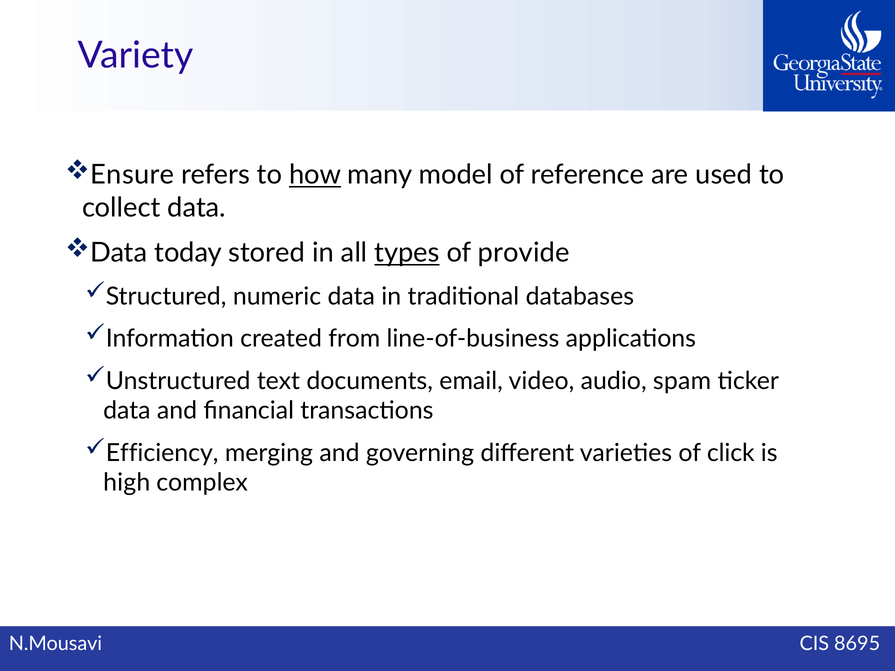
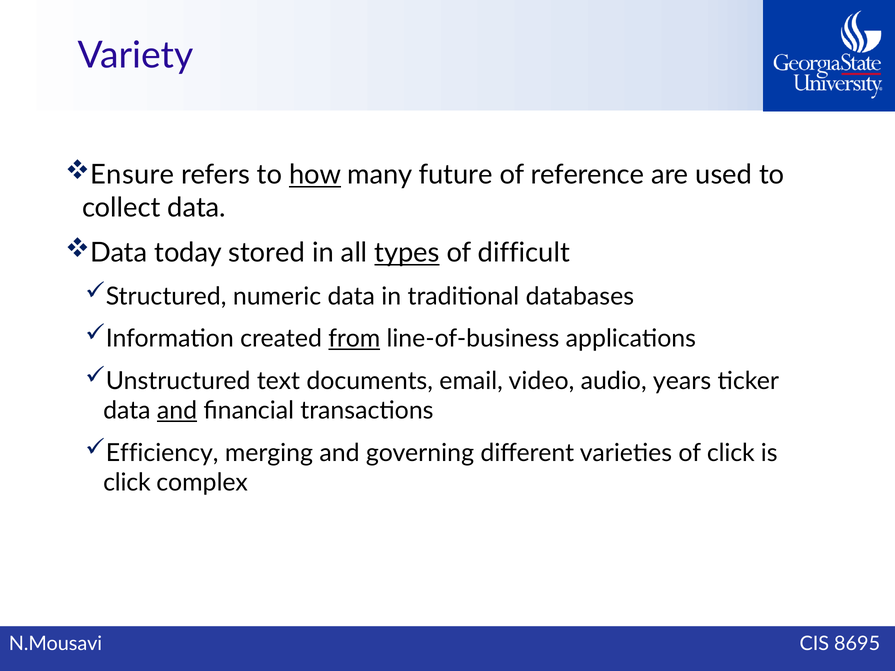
model: model -> future (456, 175)
provide: provide -> difficult (524, 253)
from underline: none -> present (354, 339)
spam: spam -> years (682, 381)
and underline: none -> present (177, 411)
high: high -> click (127, 483)
